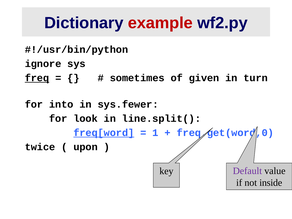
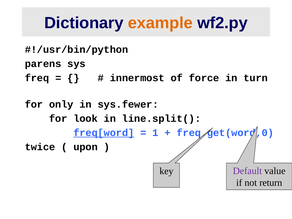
example colour: red -> orange (160, 23)
ignore: ignore -> parens (43, 64)
freq underline: present -> none (37, 78)
sometimes: sometimes -> innermost (137, 78)
given: given -> force (204, 78)
into: into -> only (61, 104)
inside: inside -> return (271, 183)
